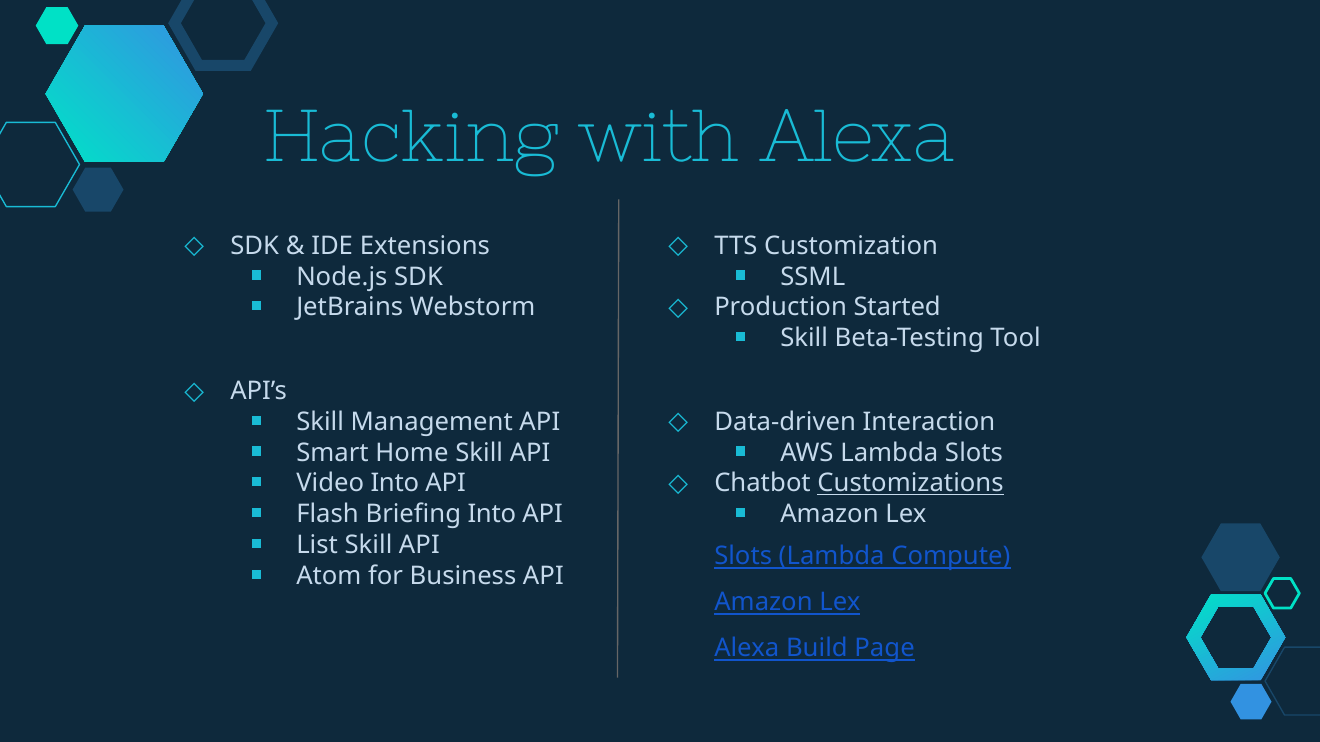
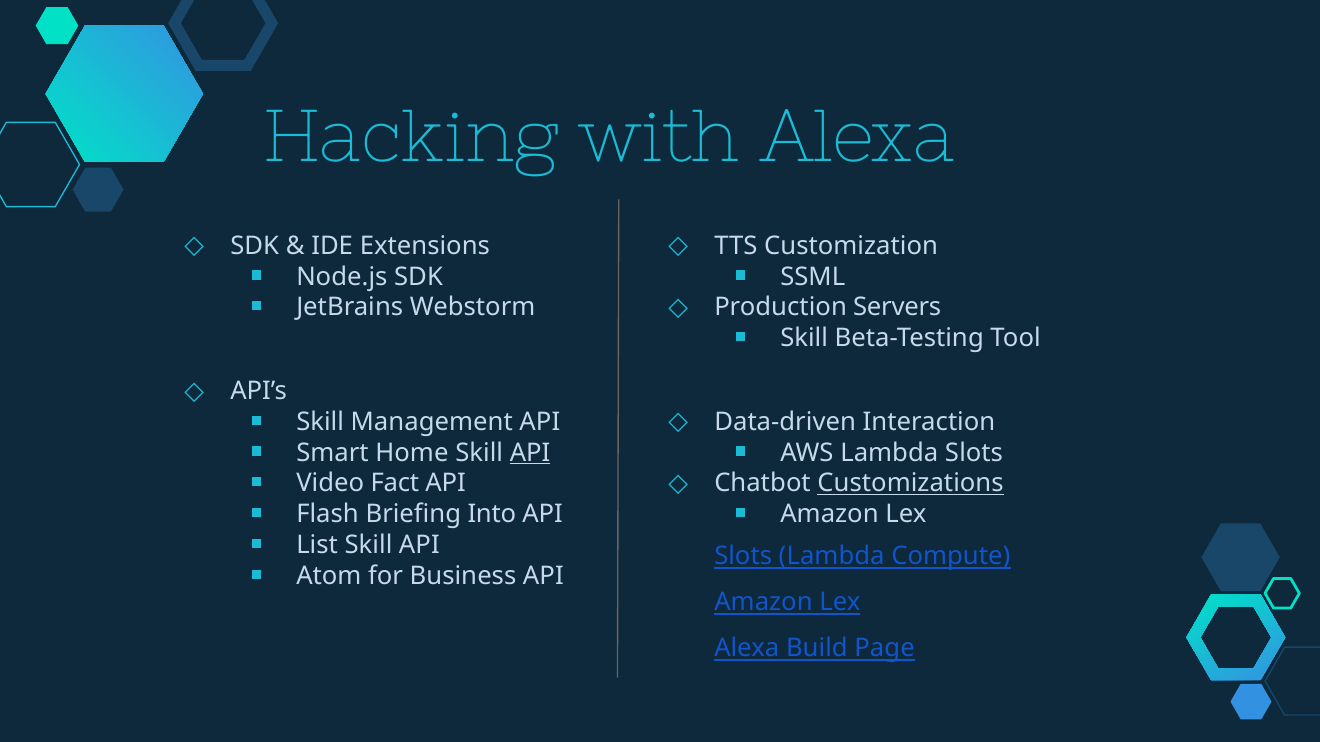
Started: Started -> Servers (897, 308)
API underline: none -> present (530, 453)
Video Into: Into -> Fact (395, 484)
